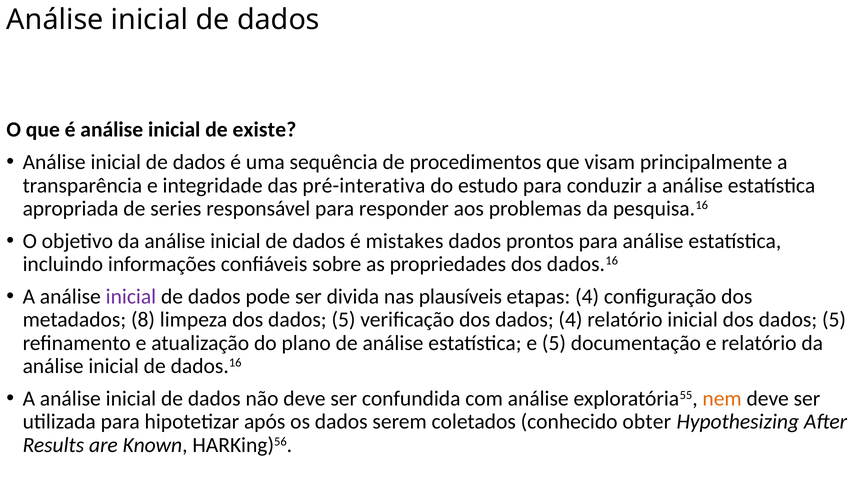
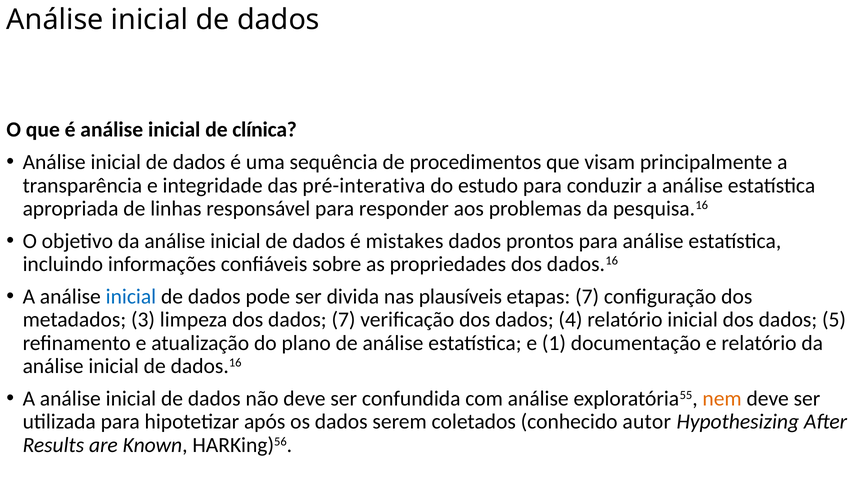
existe: existe -> clínica (265, 130)
series: series -> linhas (176, 209)
inicial colour: purple -> blue (131, 296)
etapas 4: 4 -> 7 (587, 296)
8: 8 -> 3 (143, 320)
limpeza dos dados 5: 5 -> 7 (343, 320)
e 5: 5 -> 1 (554, 343)
obter: obter -> autor (647, 422)
